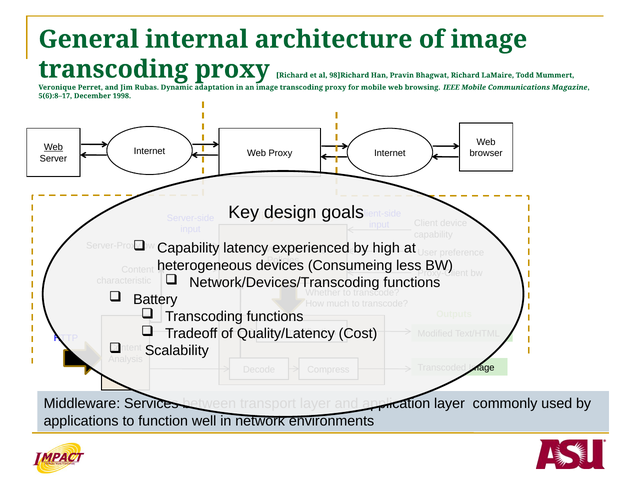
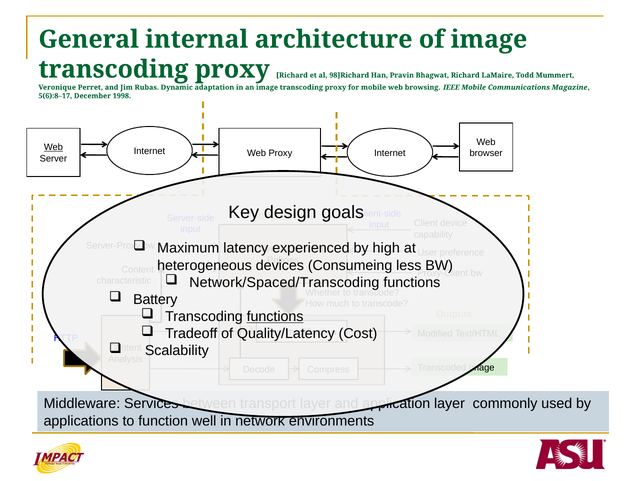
Capability: Capability -> Maximum (188, 248)
Network/Devices/Transcoding: Network/Devices/Transcoding -> Network/Spaced/Transcoding (284, 282)
functions underline: none -> present (275, 316)
